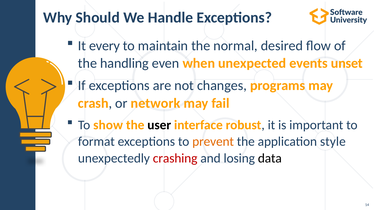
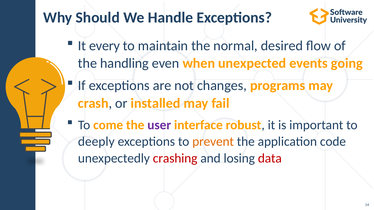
unset: unset -> going (347, 63)
network: network -> installed (156, 103)
show: show -> come (108, 125)
user colour: black -> purple (159, 125)
format: format -> deeply (96, 142)
style: style -> code (333, 142)
data colour: black -> red (270, 159)
